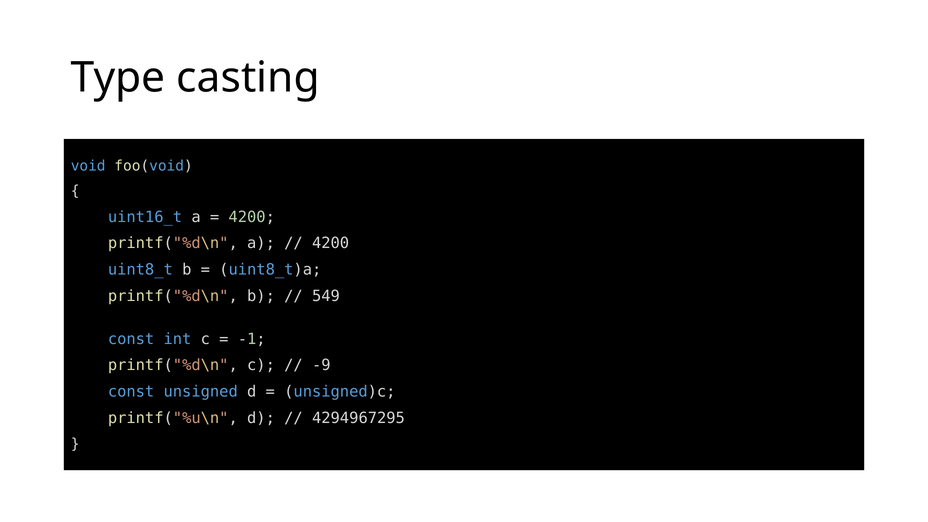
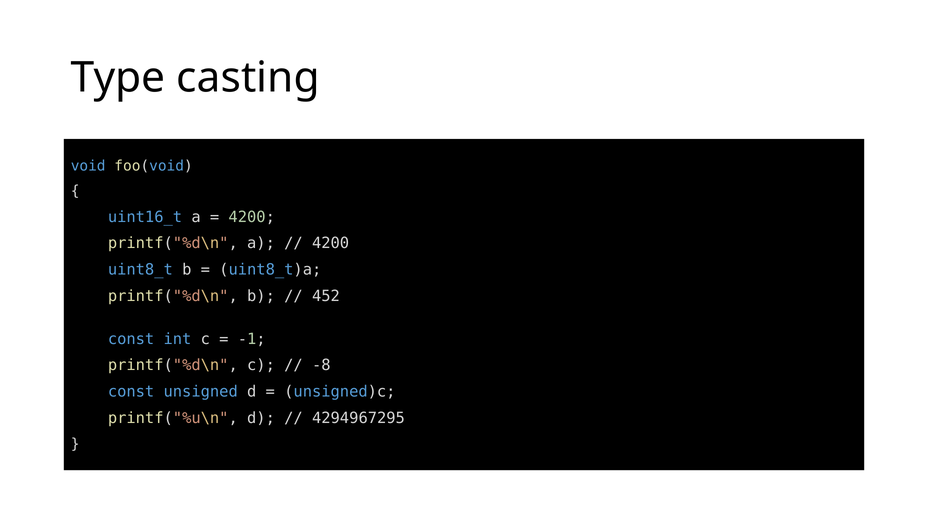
549: 549 -> 452 (326, 296)
-9: -9 -> -8 (321, 365)
